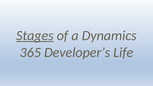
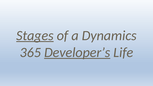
Developer’s underline: none -> present (77, 52)
